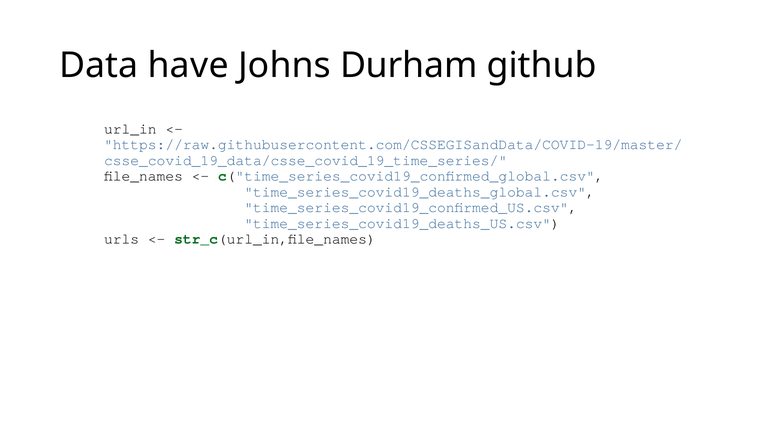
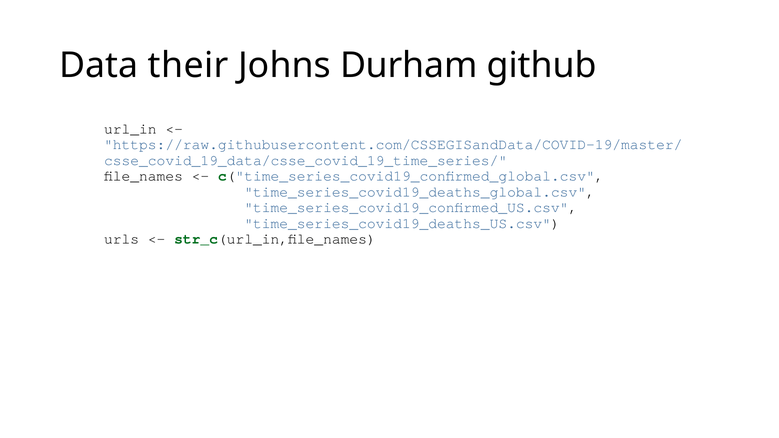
have: have -> their (188, 65)
